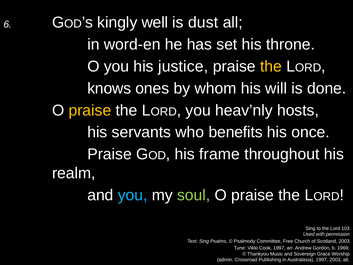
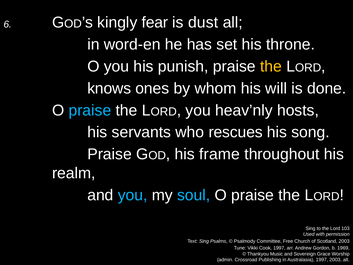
well: well -> fear (155, 22)
justice: justice -> punish (183, 66)
praise colour: yellow -> light blue (90, 110)
benefits: benefits -> rescues (236, 132)
once: once -> song (311, 132)
soul colour: light green -> light blue (194, 195)
